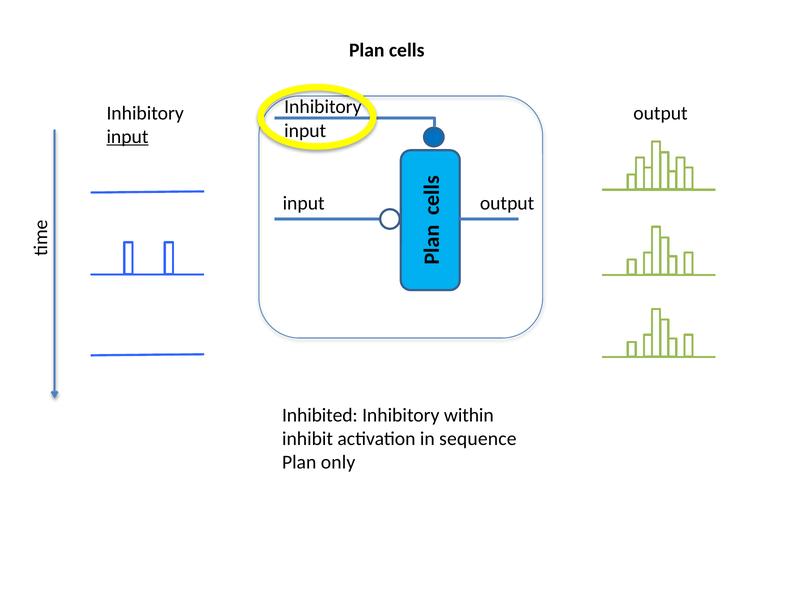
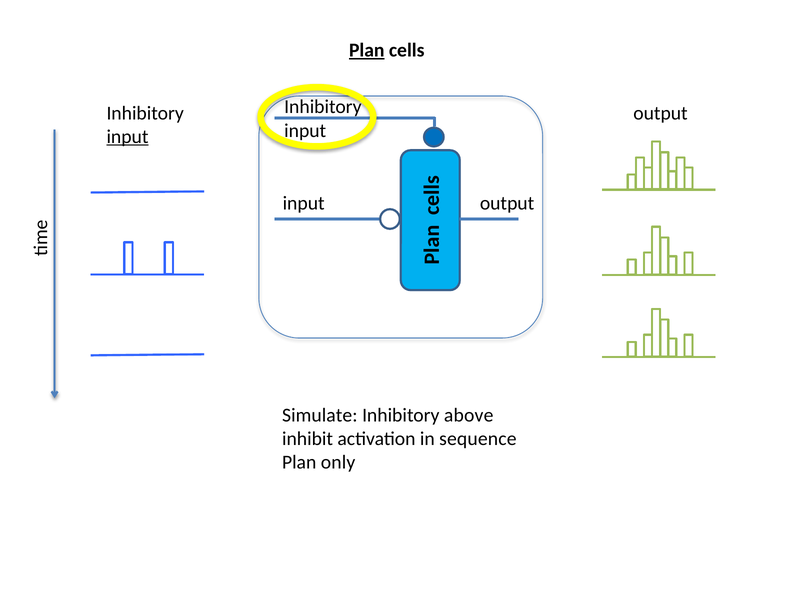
Plan underline: none -> present (367, 50)
Inhibited: Inhibited -> Simulate (320, 415)
within: within -> above (469, 415)
